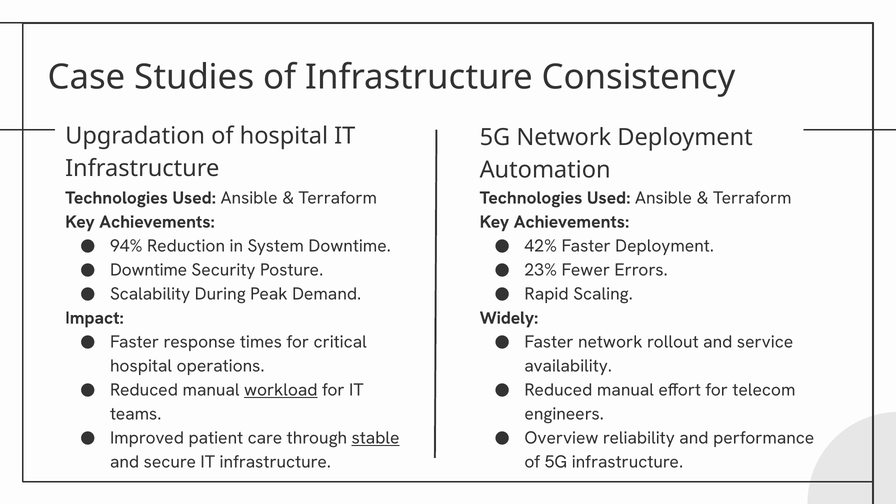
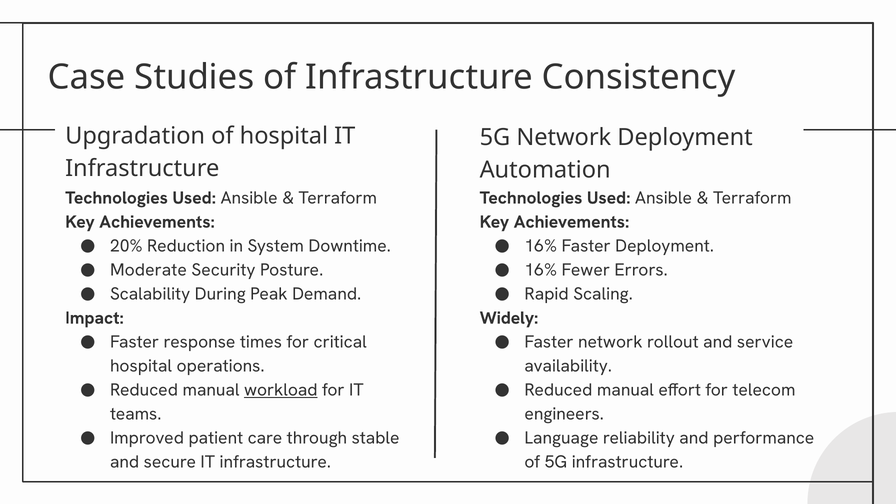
94%: 94% -> 20% (126, 246)
42%: 42% -> 16% (541, 246)
Downtime: Downtime -> Moderate (148, 270)
23%: 23% -> 16% (541, 270)
stable underline: present -> none (376, 438)
Overview: Overview -> Language (561, 438)
